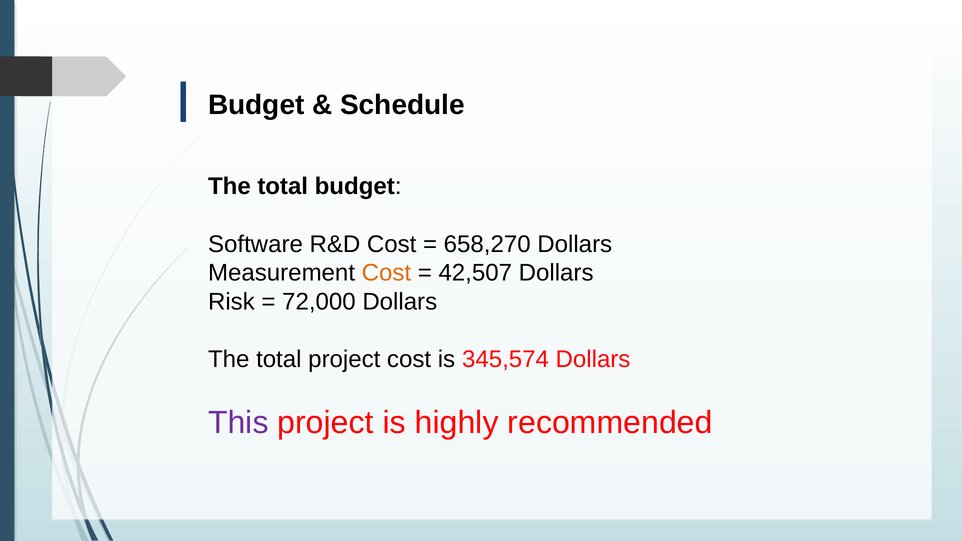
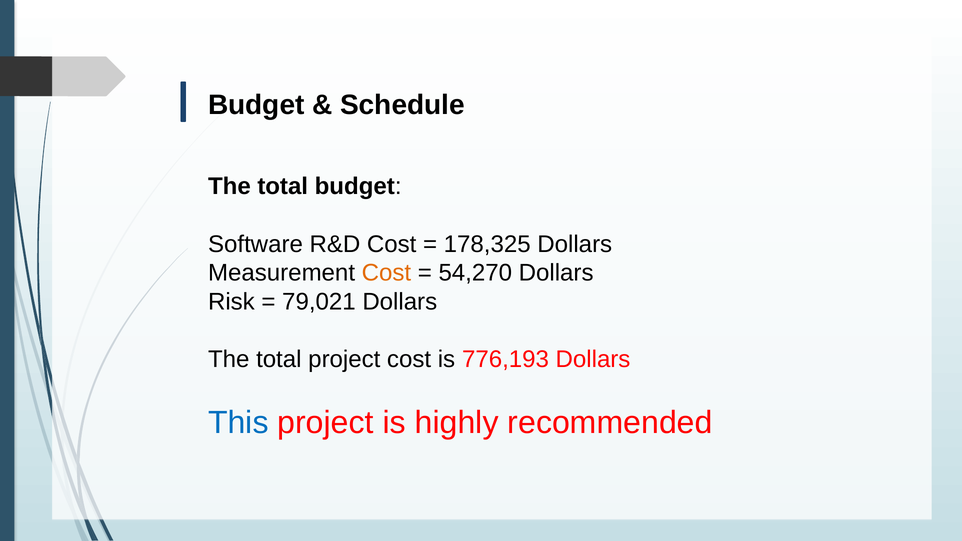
658,270: 658,270 -> 178,325 (487, 244)
42,507: 42,507 -> 54,270 (475, 273)
72,000: 72,000 -> 79,021 (319, 302)
345,574: 345,574 -> 776,193 (505, 360)
This colour: purple -> blue (238, 423)
